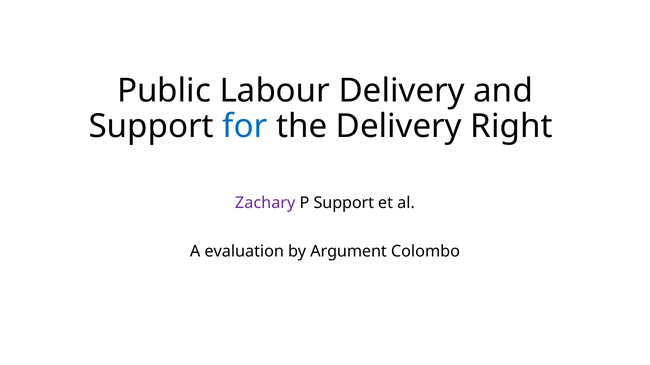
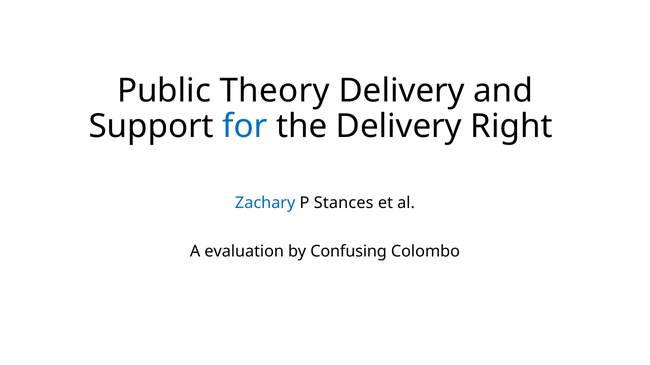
Labour: Labour -> Theory (275, 91)
Zachary colour: purple -> blue (265, 203)
P Support: Support -> Stances (344, 203)
Argument: Argument -> Confusing (349, 252)
